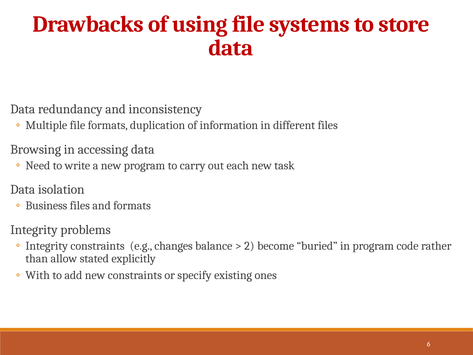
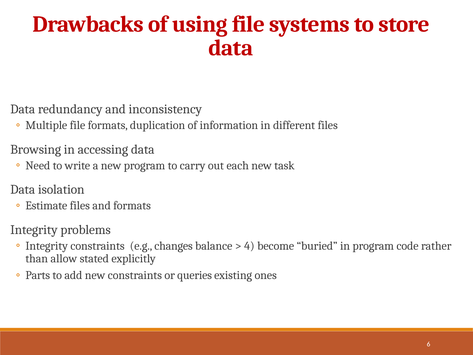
Business: Business -> Estimate (46, 206)
2: 2 -> 4 (249, 246)
With: With -> Parts (38, 275)
specify: specify -> queries (195, 275)
